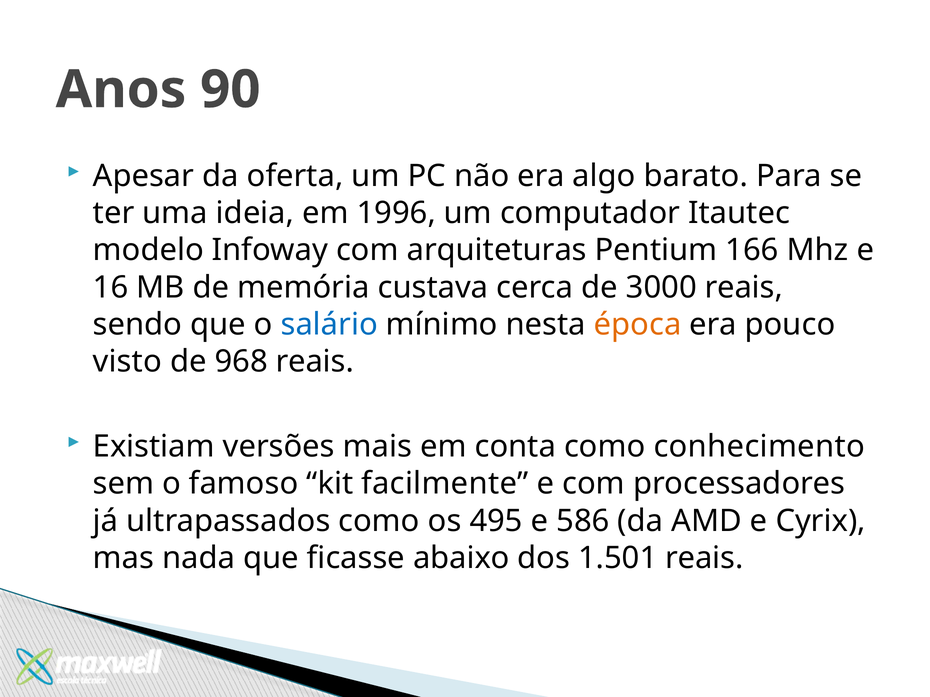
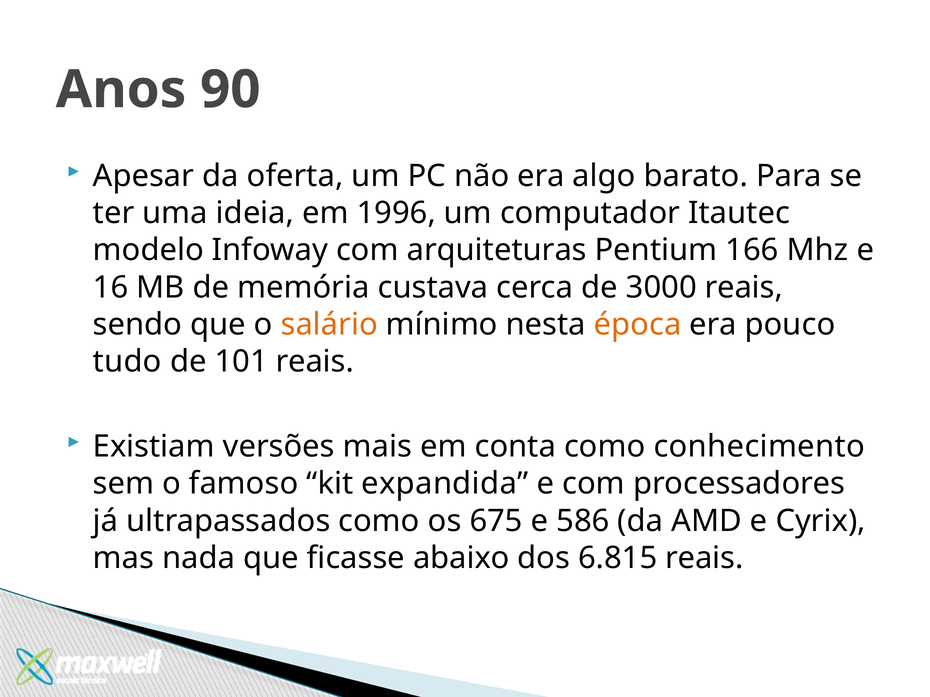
salário colour: blue -> orange (329, 325)
visto: visto -> tudo (127, 362)
968: 968 -> 101 (241, 362)
facilmente: facilmente -> expandida (445, 484)
495: 495 -> 675 (496, 521)
1.501: 1.501 -> 6.815 (618, 558)
